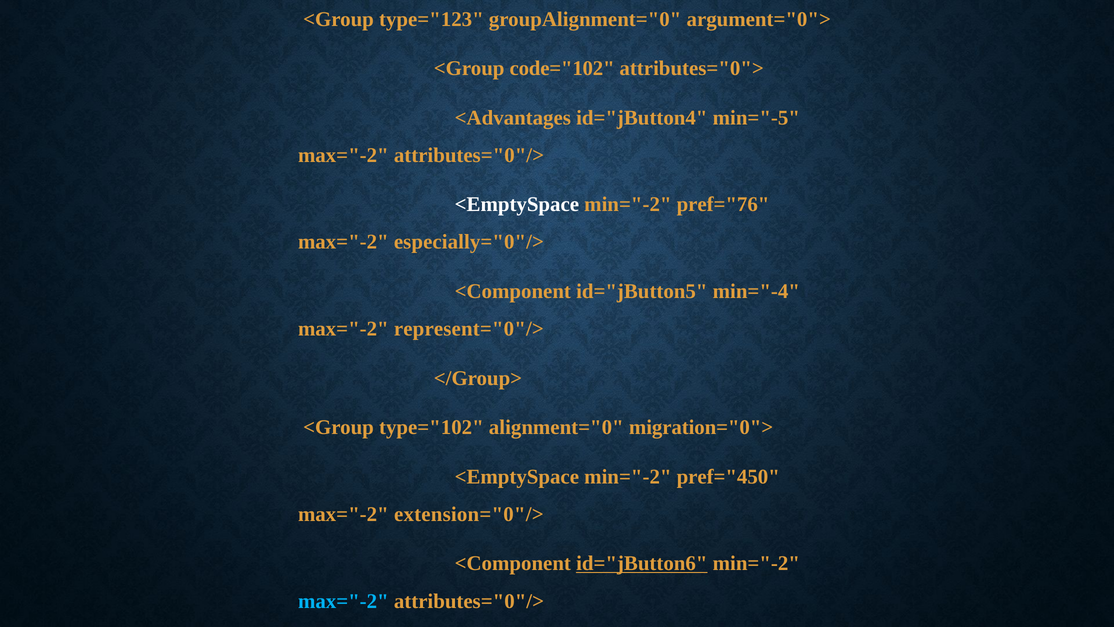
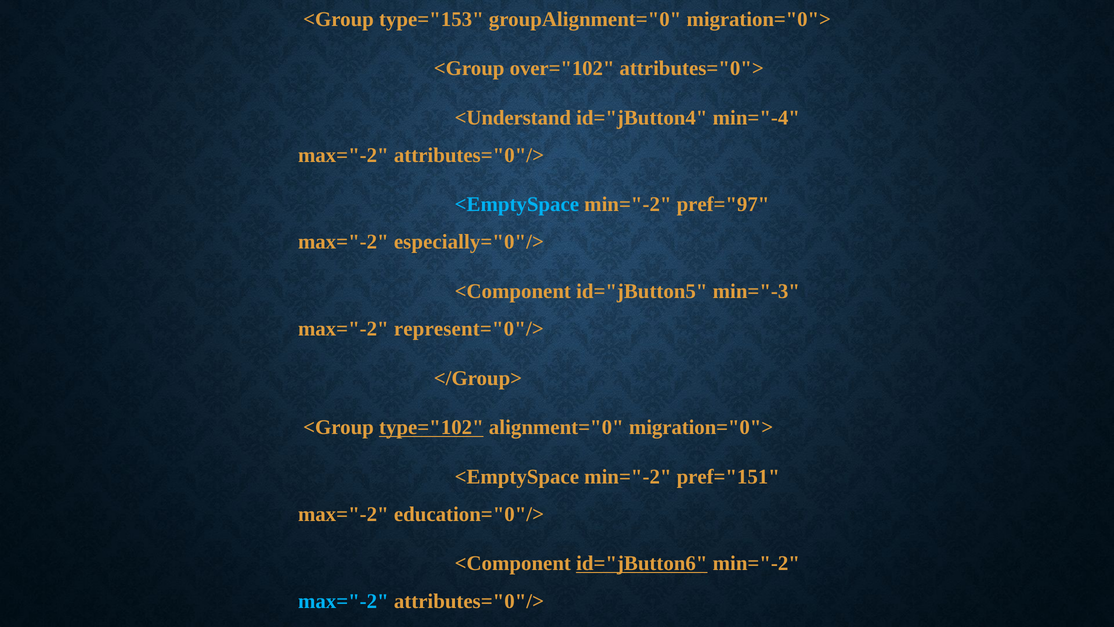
type="123: type="123 -> type="153 (431, 19)
groupAlignment="0 argument="0">: argument="0"> -> migration="0"> (759, 19)
code="102: code="102 -> over="102 (562, 68)
<Advantages: <Advantages -> <Understand (513, 118)
min="-5: min="-5 -> min="-4 (756, 118)
<EmptySpace colour: white -> light blue (517, 204)
pref="76: pref="76 -> pref="97 (723, 204)
min="-4: min="-4 -> min="-3 (756, 291)
type="102 underline: none -> present (431, 427)
pref="450: pref="450 -> pref="151 (728, 476)
extension="0"/>: extension="0"/> -> education="0"/> (469, 514)
